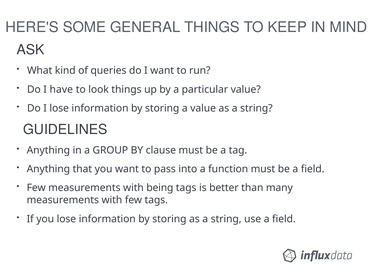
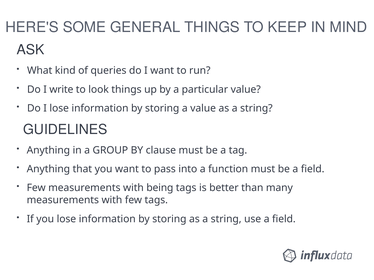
have: have -> write (61, 90)
